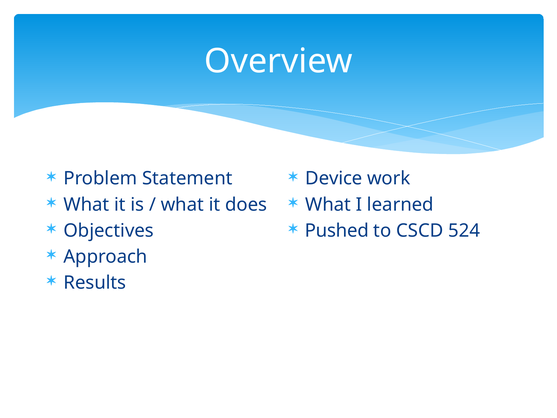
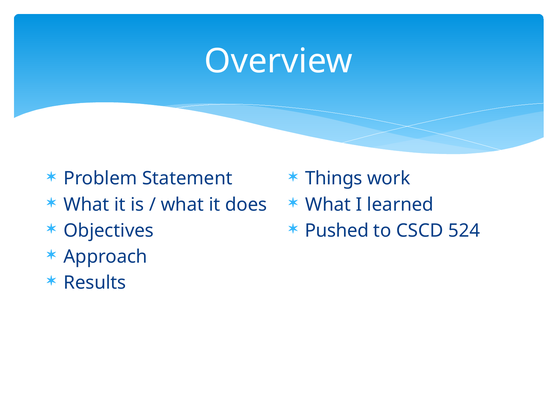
Device: Device -> Things (334, 178)
